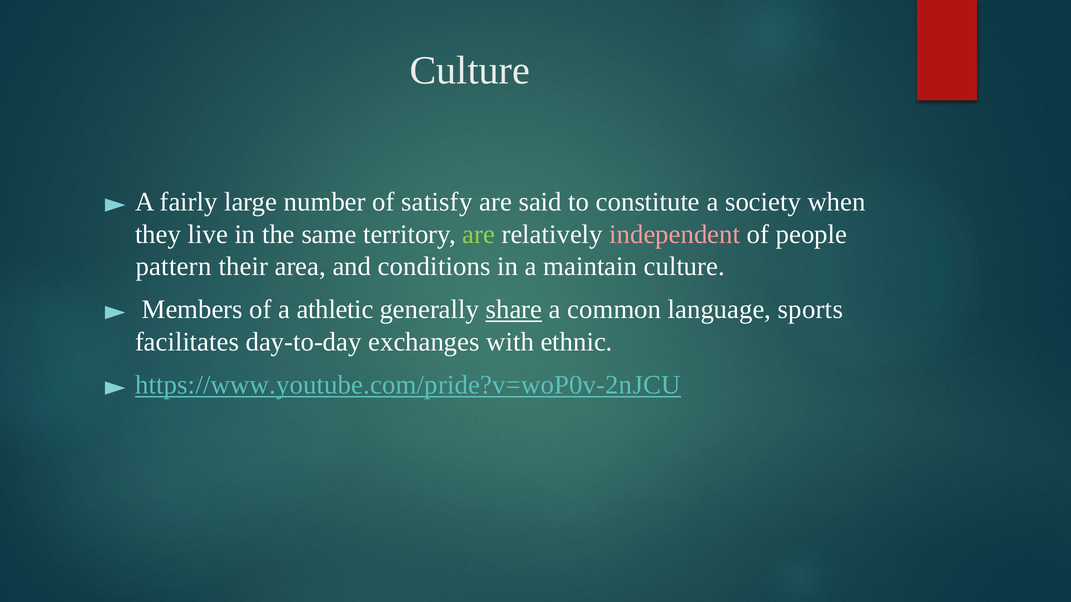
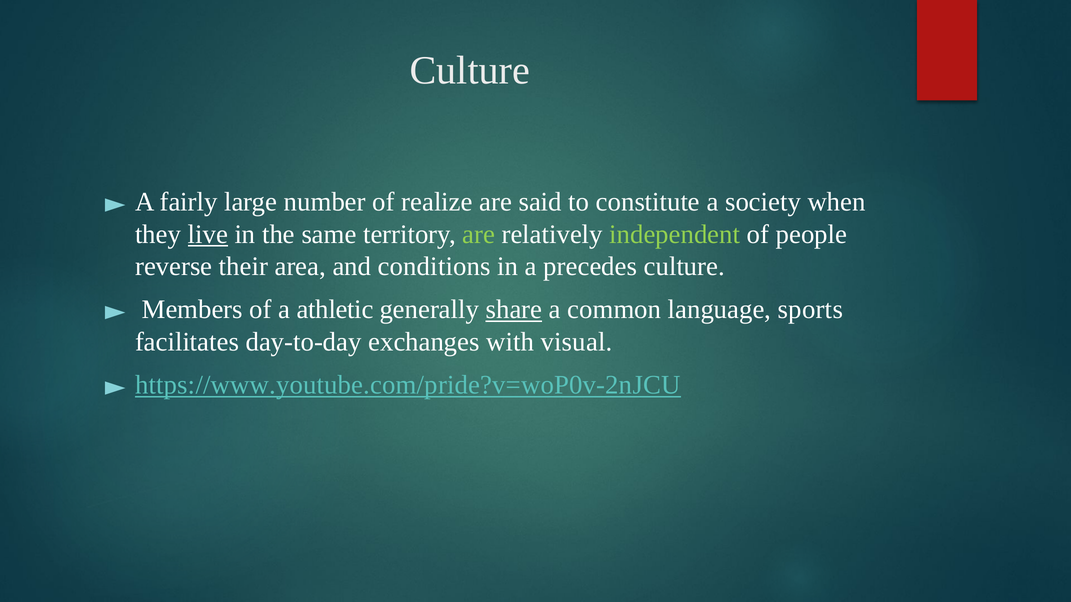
satisfy: satisfy -> realize (437, 202)
live underline: none -> present (208, 234)
independent colour: pink -> light green (675, 234)
pattern: pattern -> reverse (174, 267)
maintain: maintain -> precedes (590, 267)
ethnic: ethnic -> visual (577, 342)
